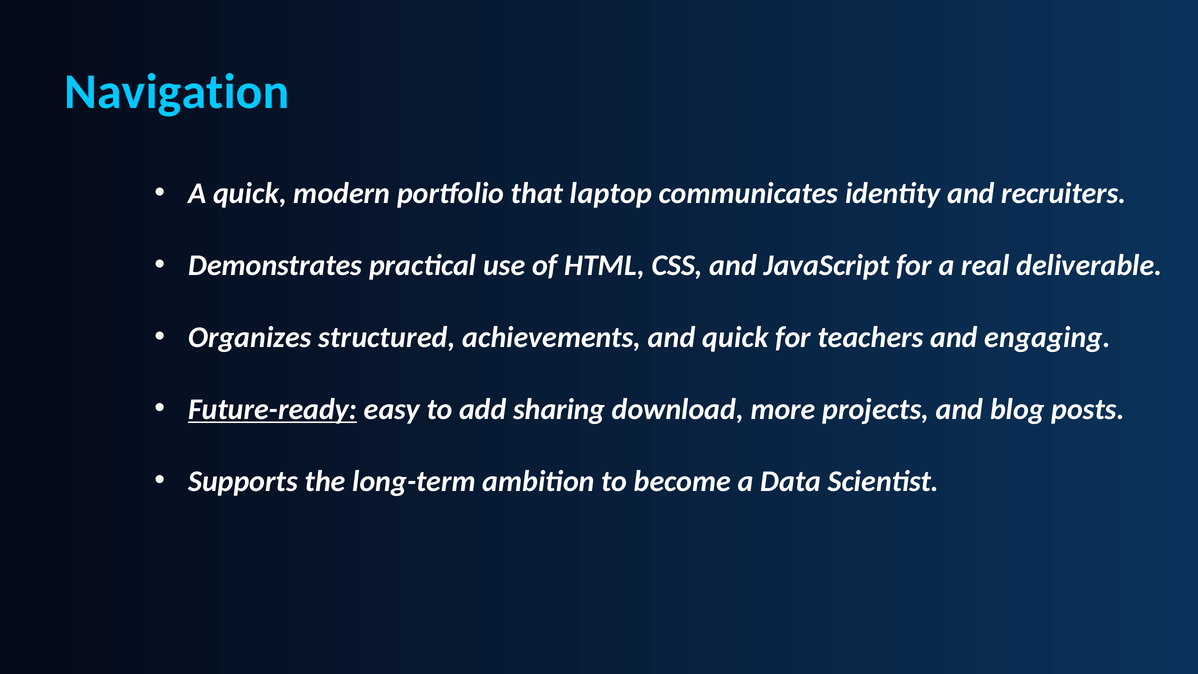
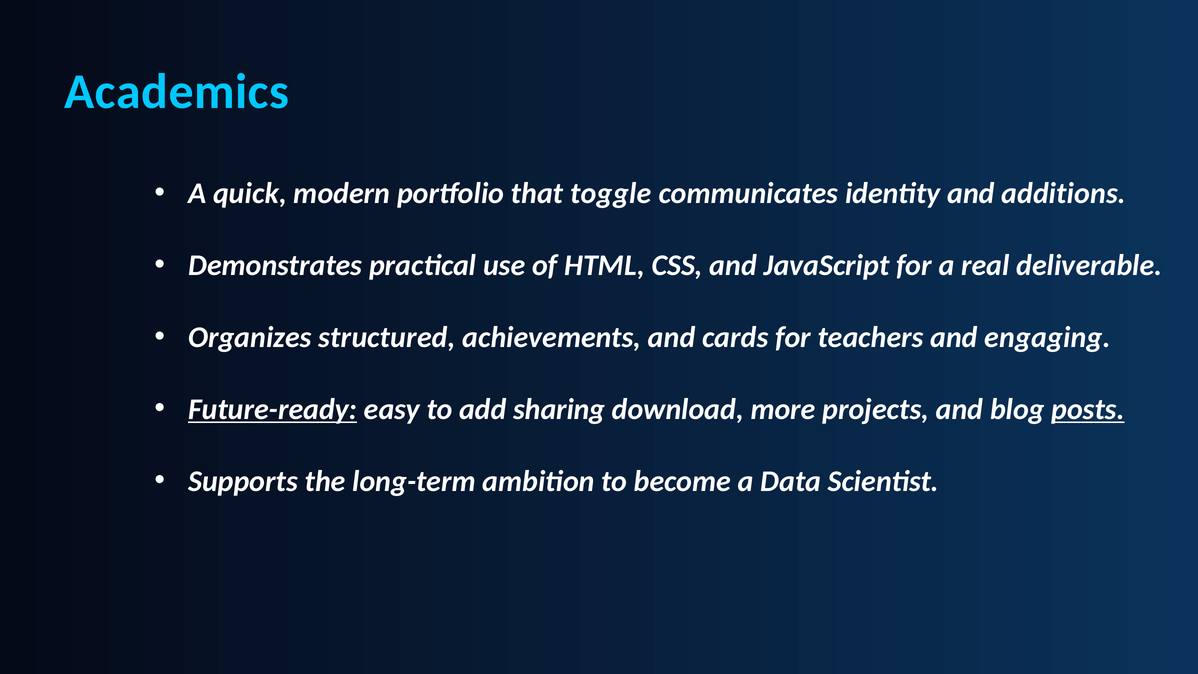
Navigation: Navigation -> Academics (177, 92)
laptop: laptop -> toggle (611, 194)
recruiters: recruiters -> additions (1064, 194)
and quick: quick -> cards (735, 337)
posts underline: none -> present (1088, 409)
